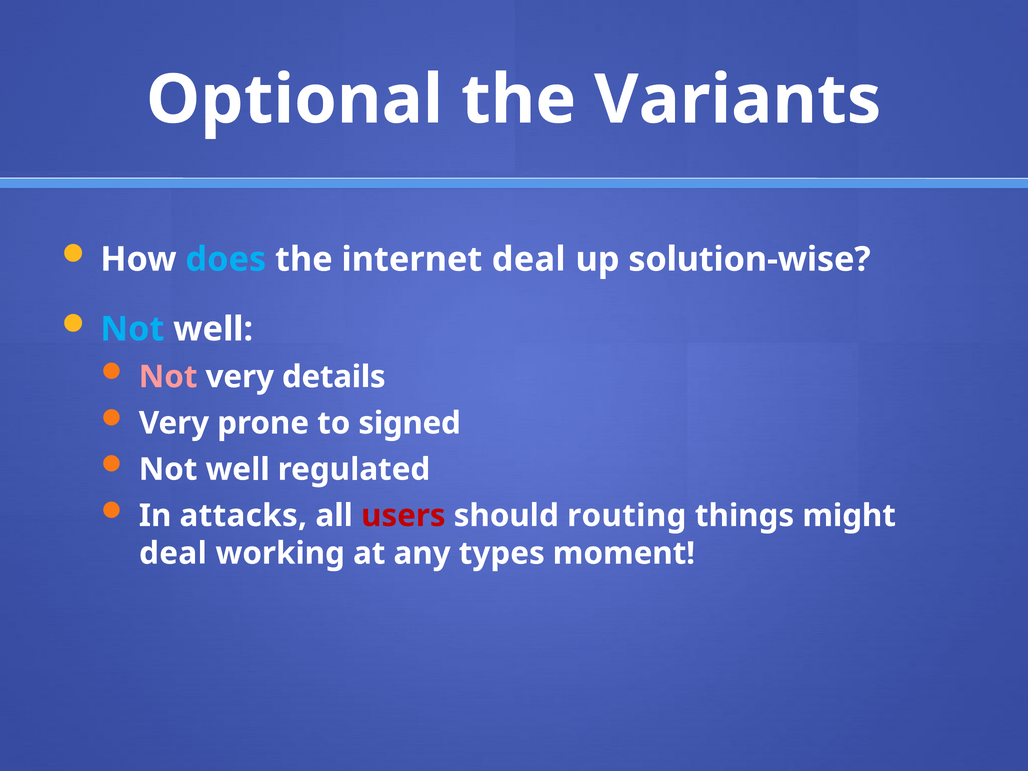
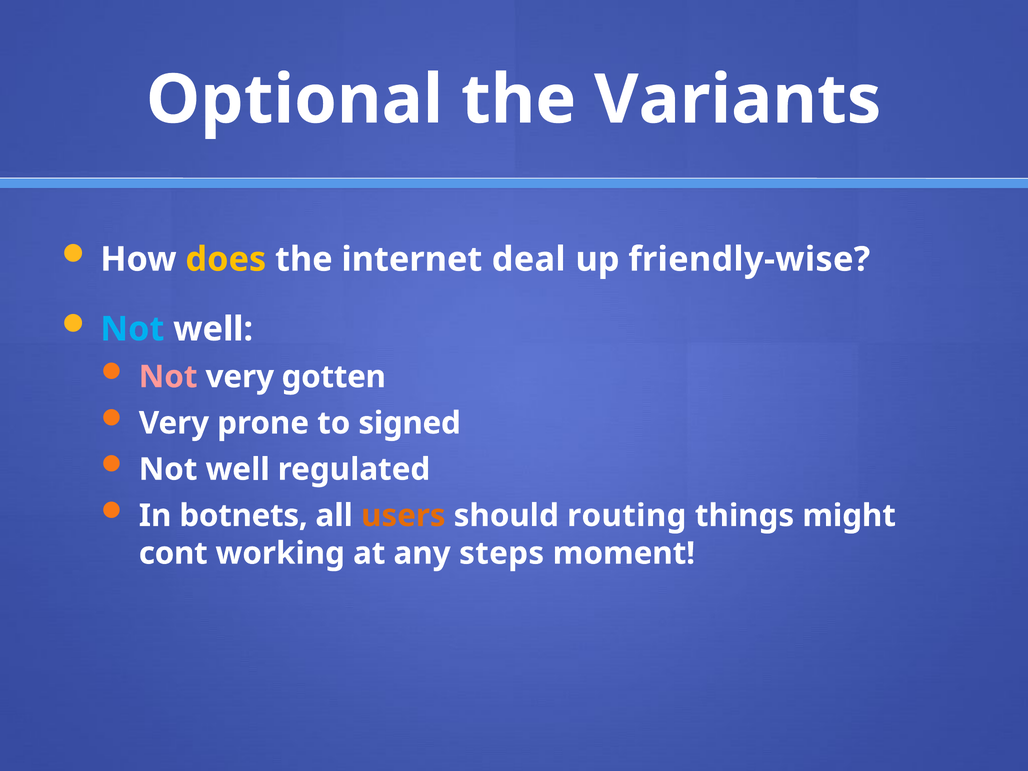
does colour: light blue -> yellow (226, 259)
solution-wise: solution-wise -> friendly-wise (749, 259)
details: details -> gotten (334, 377)
attacks: attacks -> botnets (244, 516)
users colour: red -> orange (403, 516)
deal: deal -> cont (173, 553)
types: types -> steps (502, 553)
